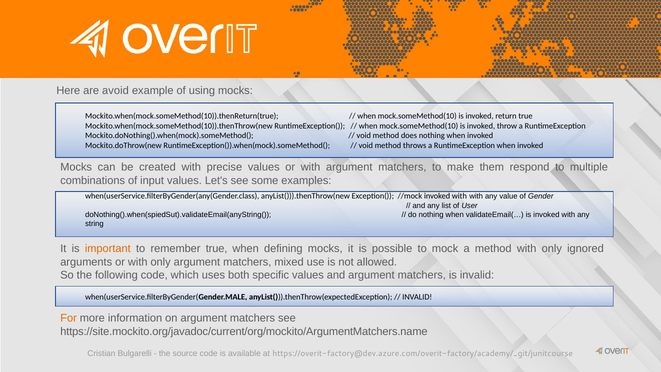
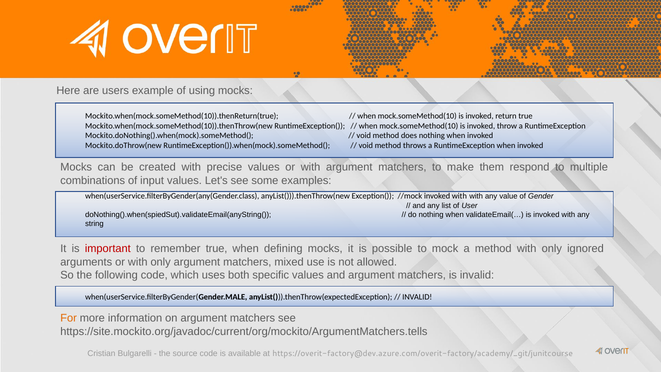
avoid: avoid -> users (116, 90)
important colour: orange -> red (108, 249)
https://site.mockito.org/javadoc/current/org/mockito/ArgumentMatchers.name: https://site.mockito.org/javadoc/current/org/mockito/ArgumentMatchers.name -> https://site.mockito.org/javadoc/current/org/mockito/ArgumentMatchers.tells (244, 331)
